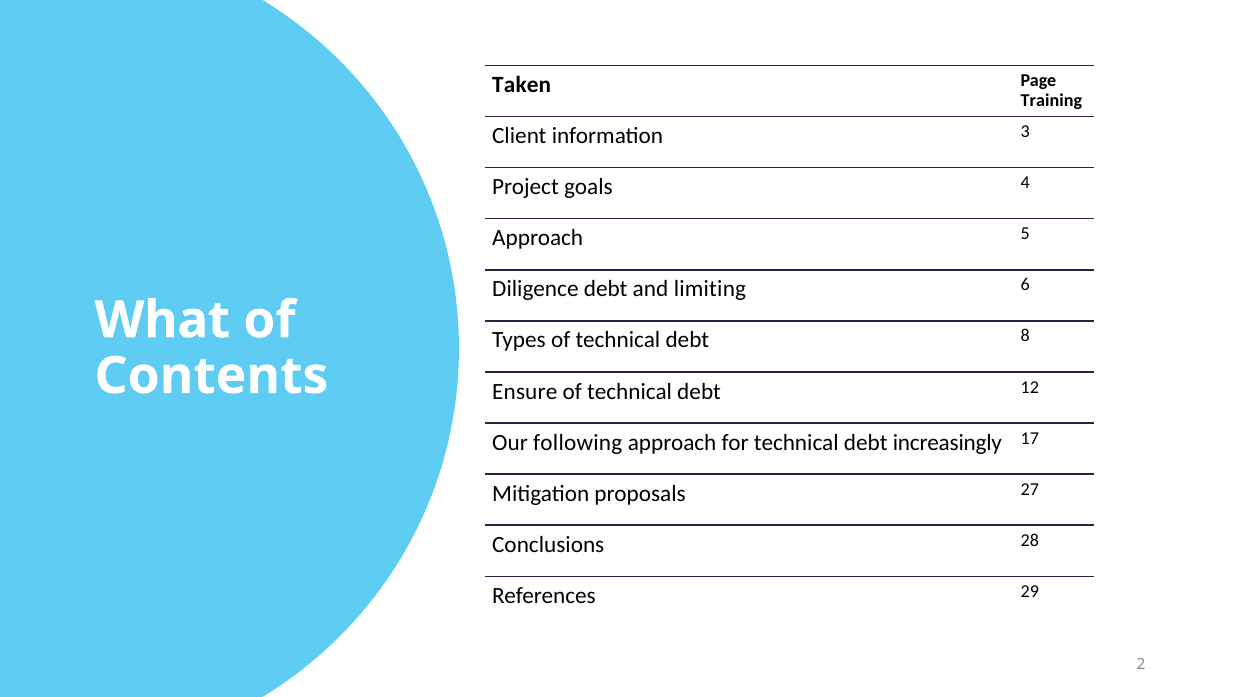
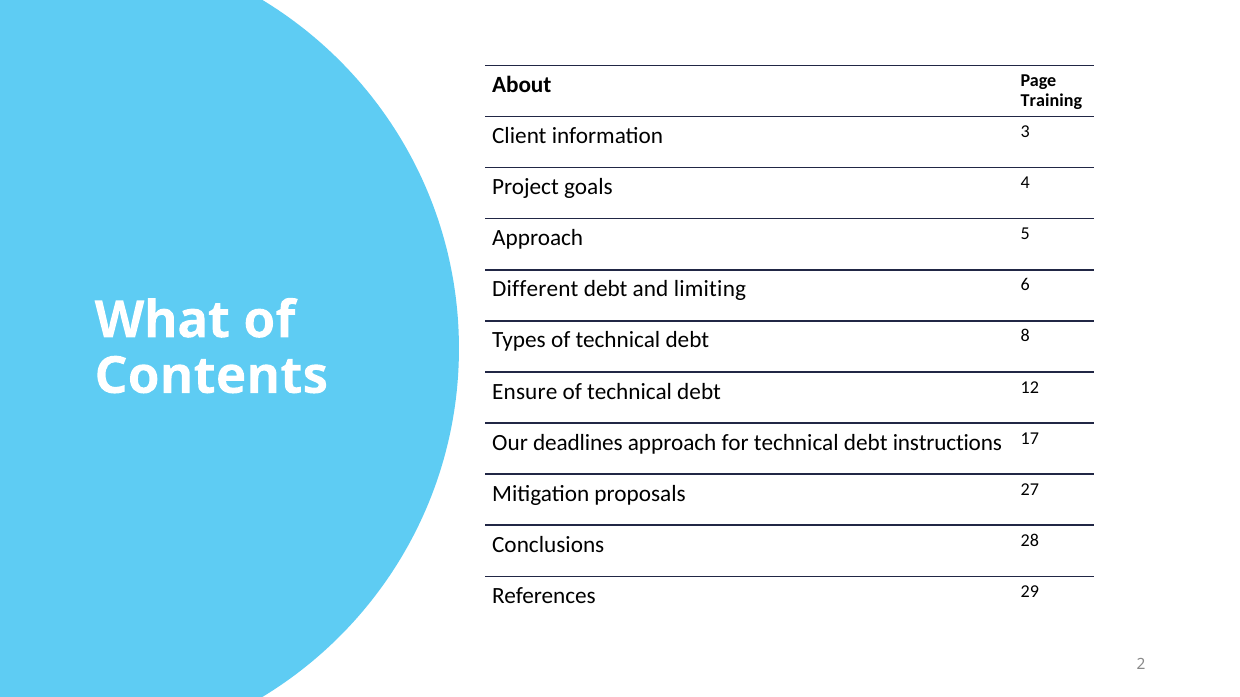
Taken: Taken -> About (522, 85)
Diligence: Diligence -> Different (535, 289)
following: following -> deadlines (578, 443)
increasingly: increasingly -> instructions (947, 443)
